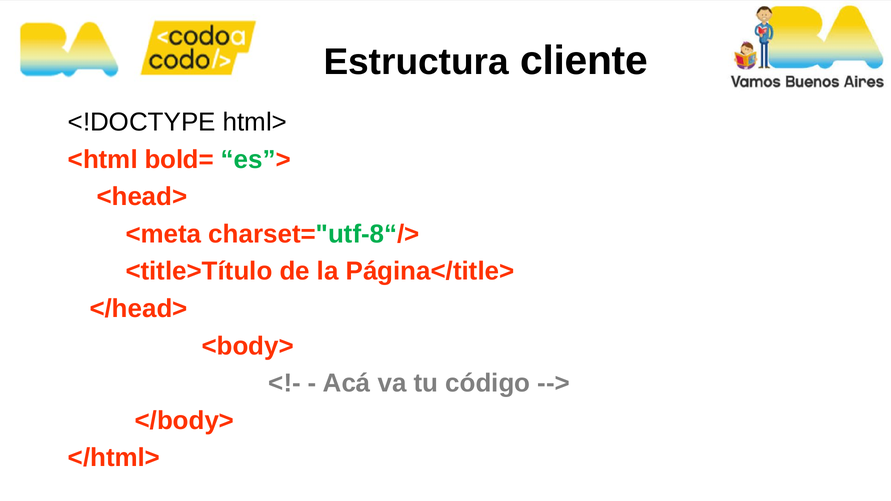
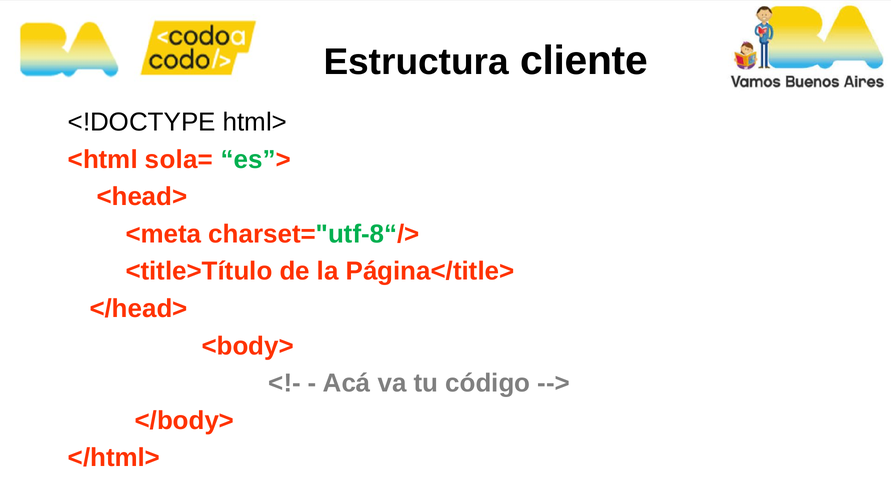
bold=: bold= -> sola= (179, 160)
